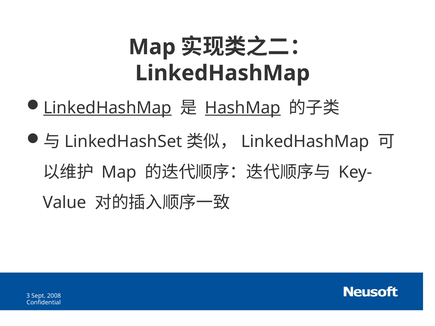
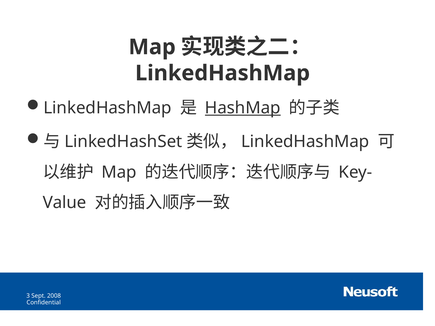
LinkedHashMap underline: present -> none (108, 108)
